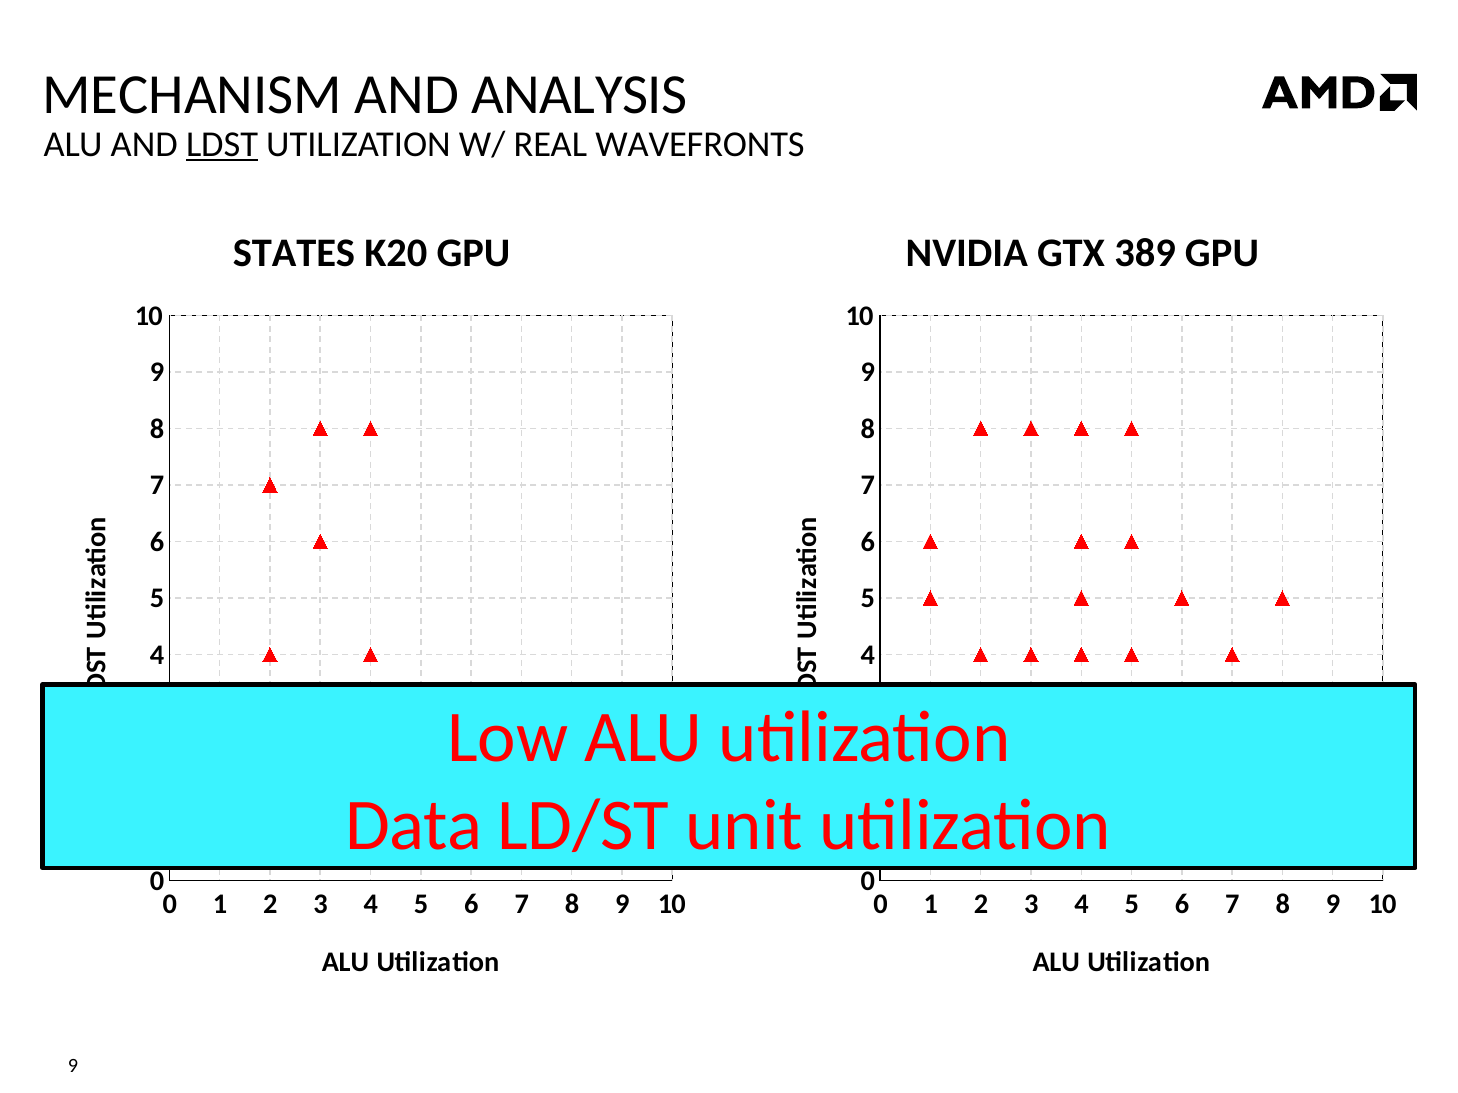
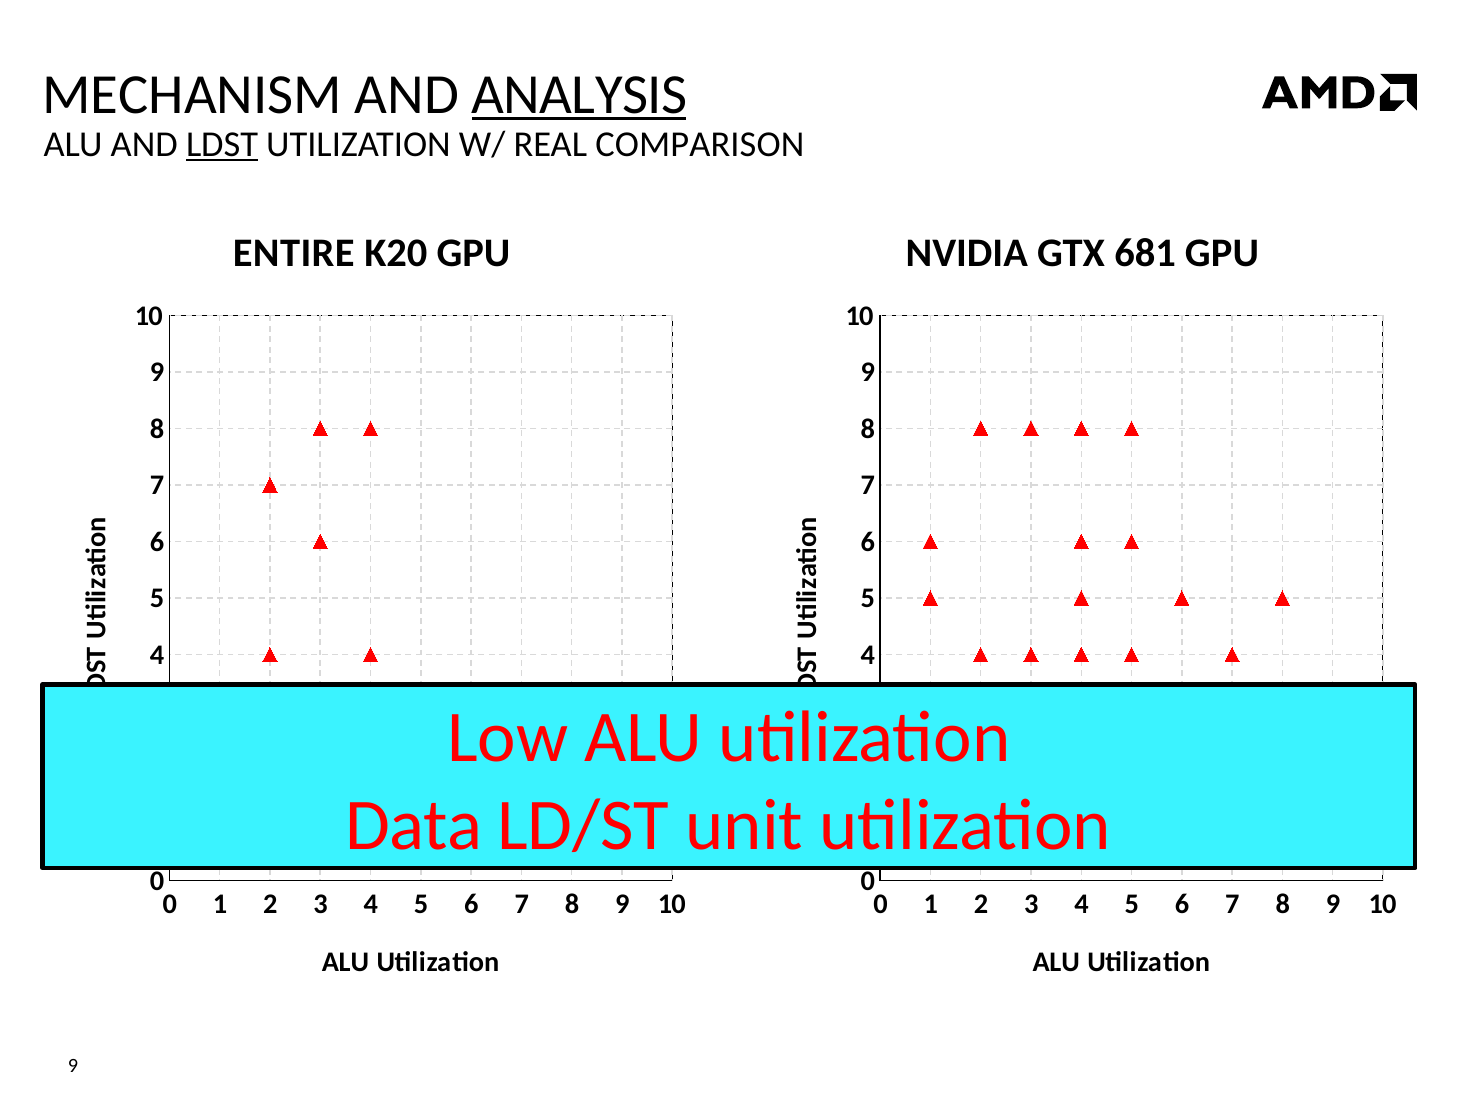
ANALYSIS underline: none -> present (579, 94)
WAVEFRONTS: WAVEFRONTS -> COMPARISON (700, 144)
STATES: STATES -> ENTIRE (294, 253)
389: 389 -> 681 (1145, 253)
